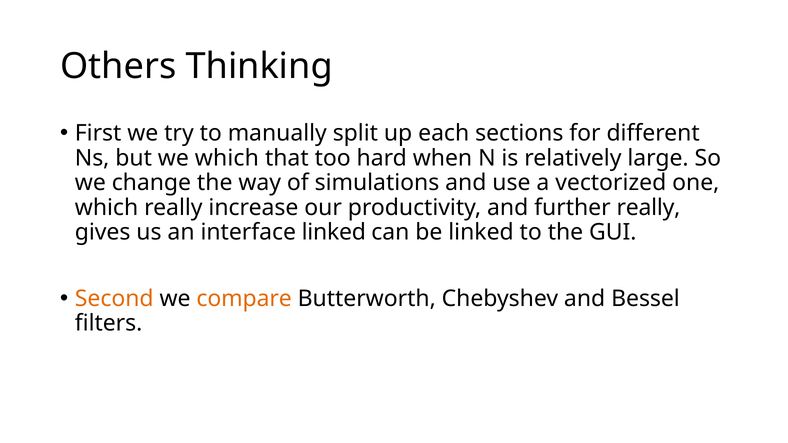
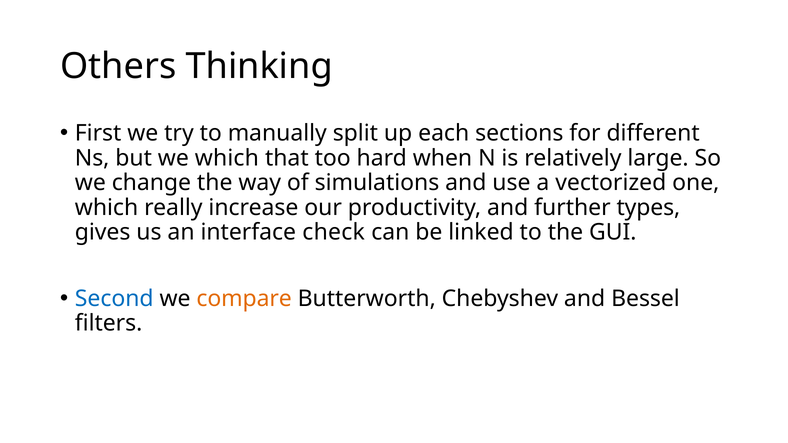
further really: really -> types (648, 208)
interface linked: linked -> check (334, 233)
Second colour: orange -> blue (114, 299)
